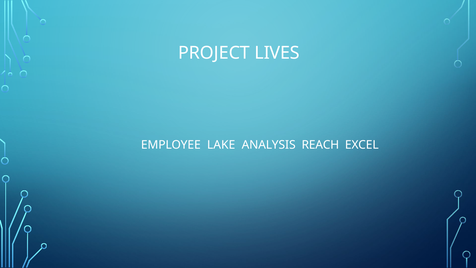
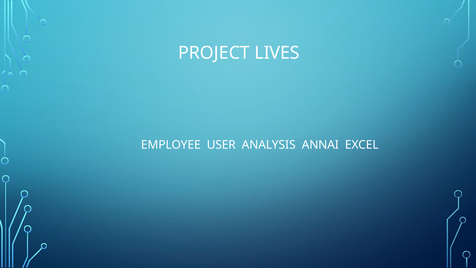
LAKE: LAKE -> USER (221, 145)
REACH: REACH -> ANNAI (320, 145)
